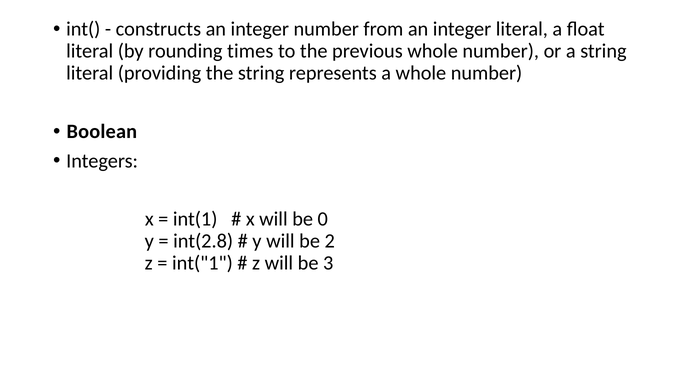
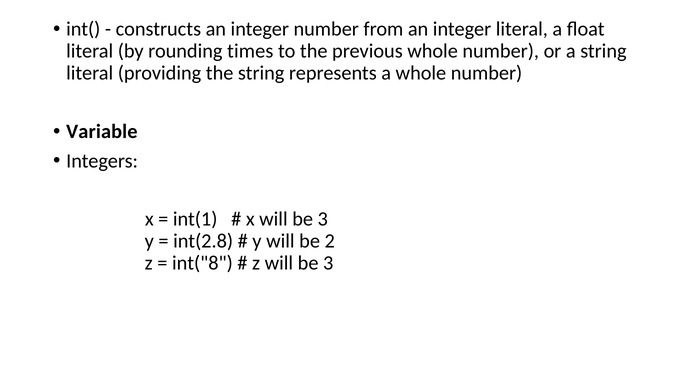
Boolean: Boolean -> Variable (102, 132)
x will be 0: 0 -> 3 (323, 219)
int("1: int("1 -> int("8 (202, 263)
